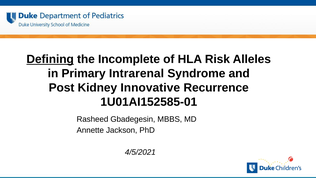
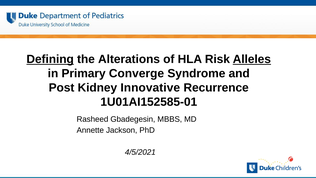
Incomplete: Incomplete -> Alterations (129, 59)
Alleles underline: none -> present (252, 59)
Intrarenal: Intrarenal -> Converge (136, 73)
